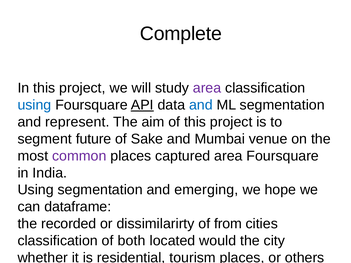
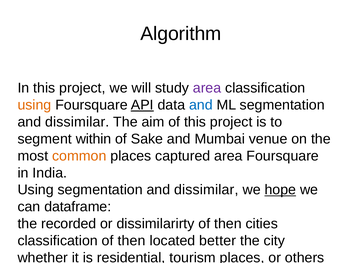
Complete: Complete -> Algorithm (181, 34)
using colour: blue -> orange (34, 105)
represent: represent -> dissimilar (77, 122)
future: future -> within (94, 139)
common colour: purple -> orange (79, 156)
Using segmentation and emerging: emerging -> dissimilar (206, 190)
hope underline: none -> present (280, 190)
dissimilarirty of from: from -> then (228, 224)
classification of both: both -> then (132, 241)
would: would -> better (218, 241)
